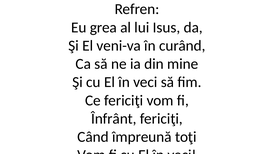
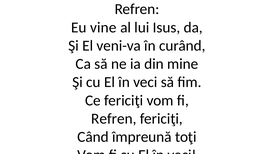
grea: grea -> vine (103, 27)
Înfrânt: Înfrânt -> Refren (114, 119)
